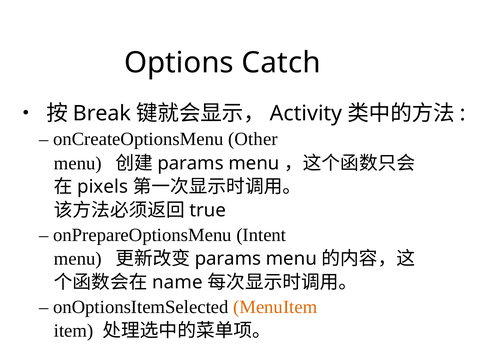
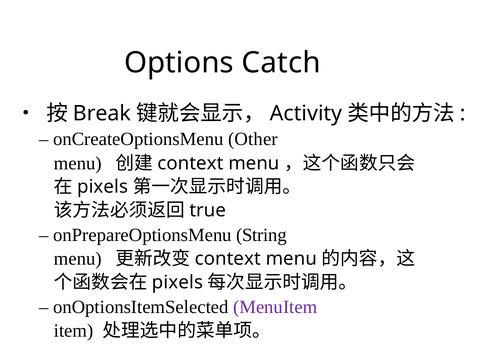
params: params -> context (190, 163)
Intent: Intent -> String (261, 235)
params: params -> context (228, 259)
name: name -> pixels (177, 283)
MenuItem colour: orange -> purple (275, 307)
